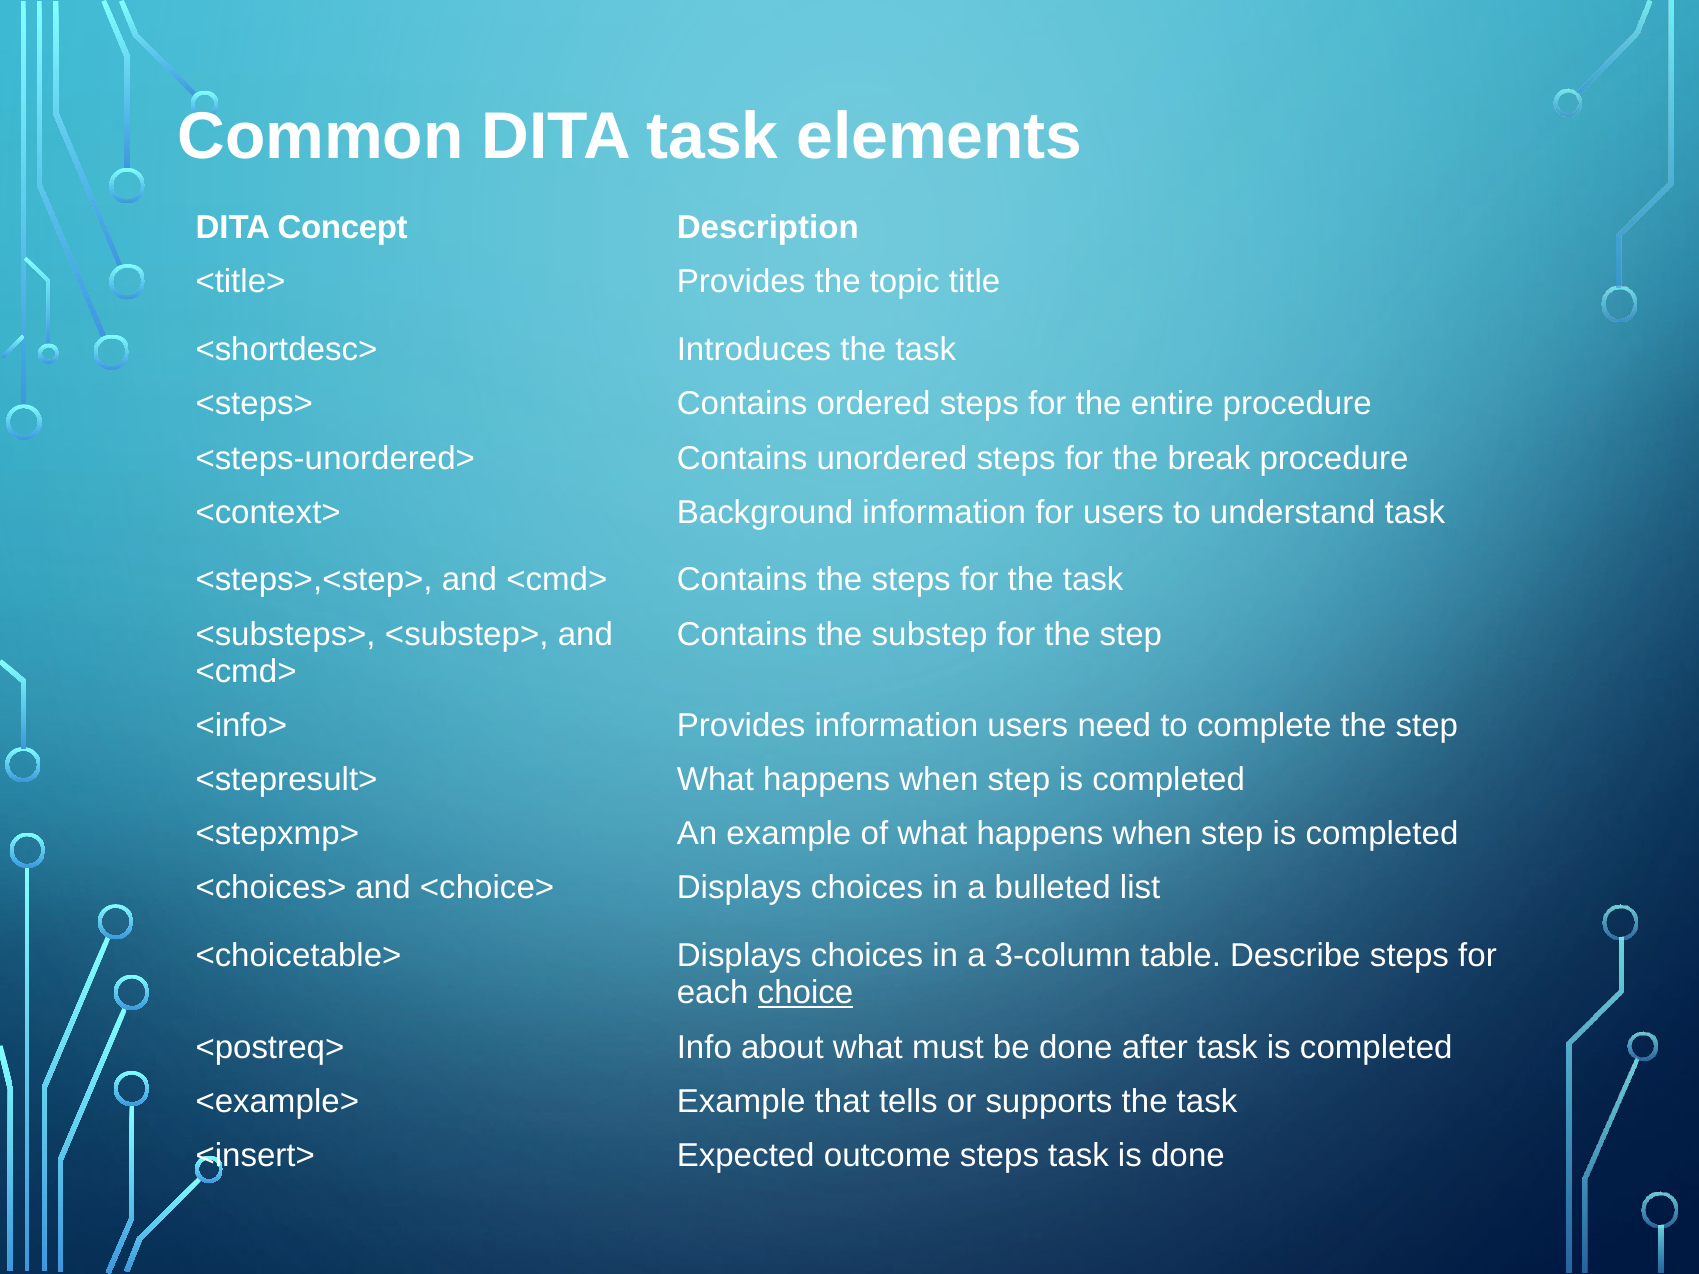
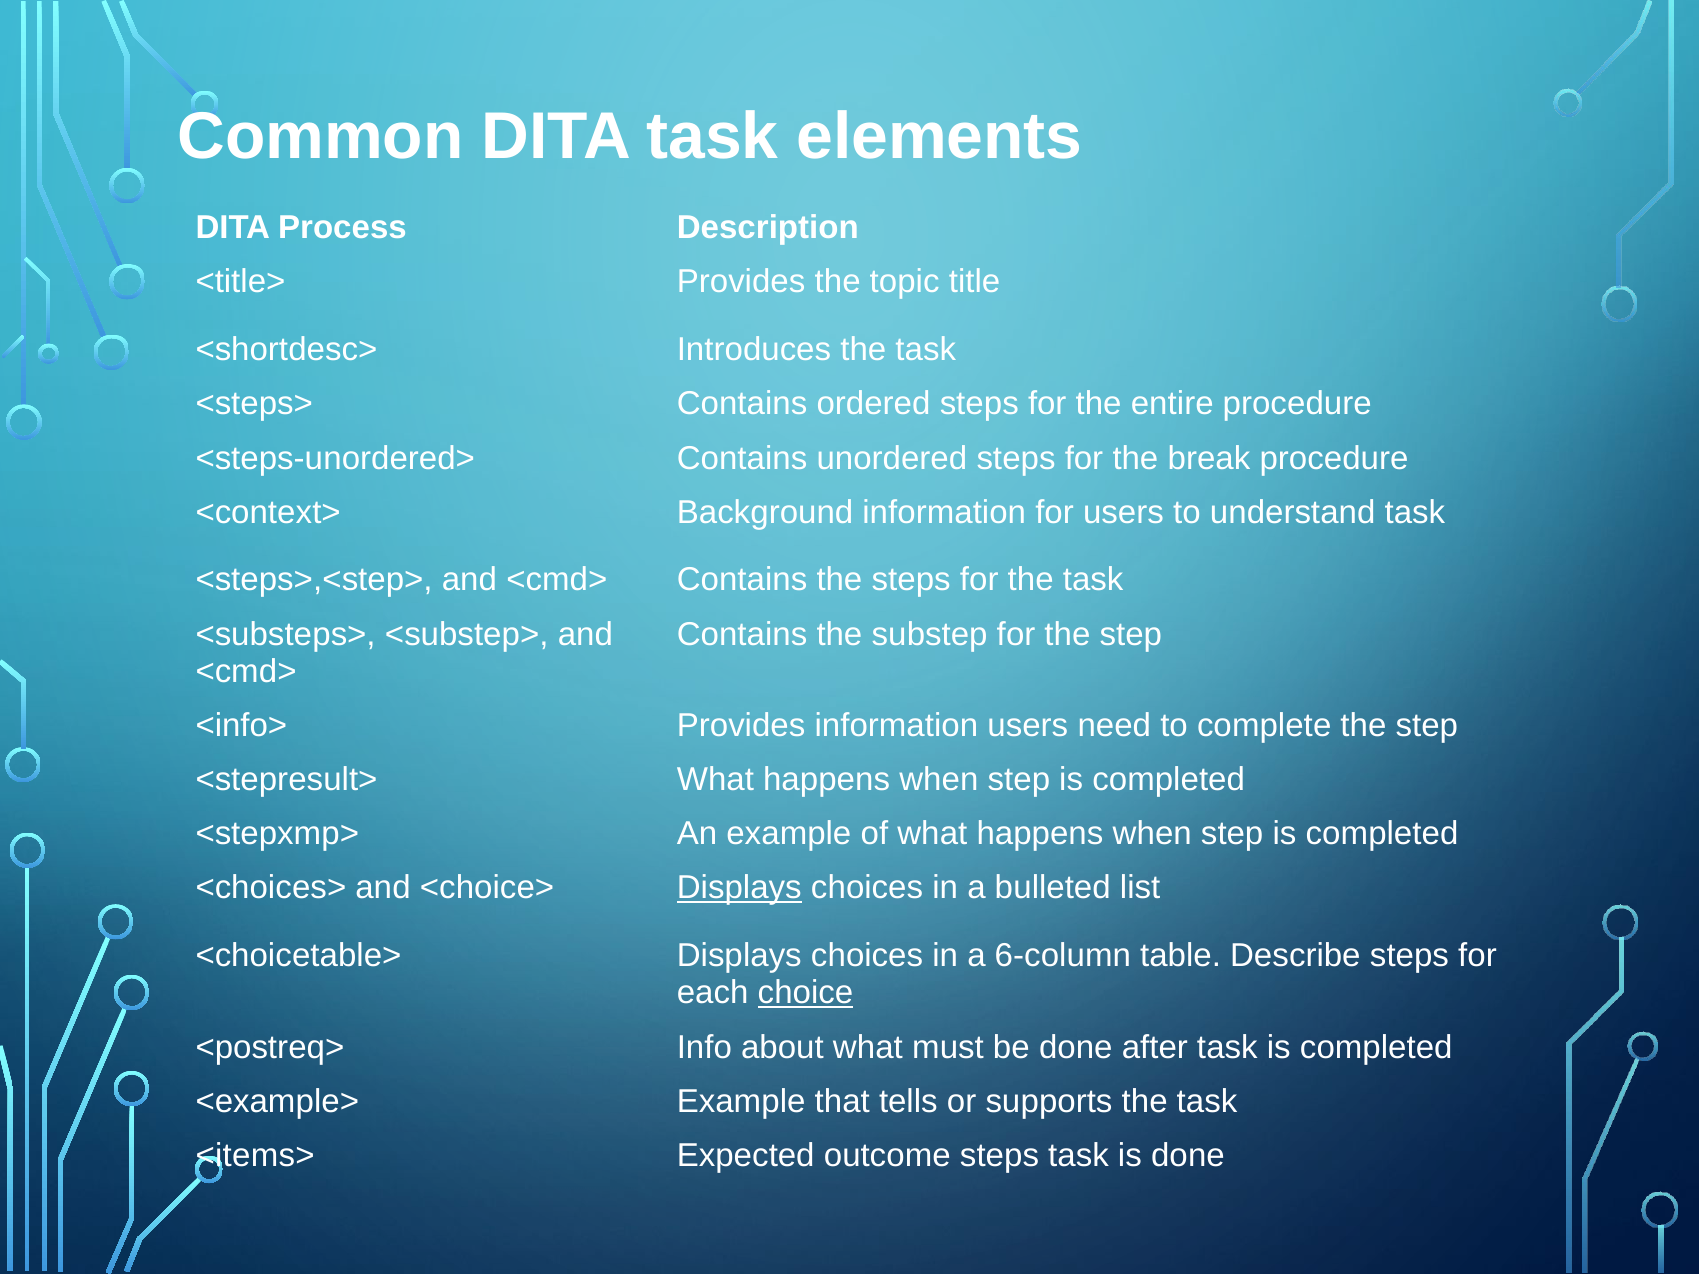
Concept: Concept -> Process (342, 228)
Displays underline: none -> present (739, 888)
3-column: 3-column -> 6-column (1063, 956)
<insert>: <insert> -> <items> (255, 1156)
